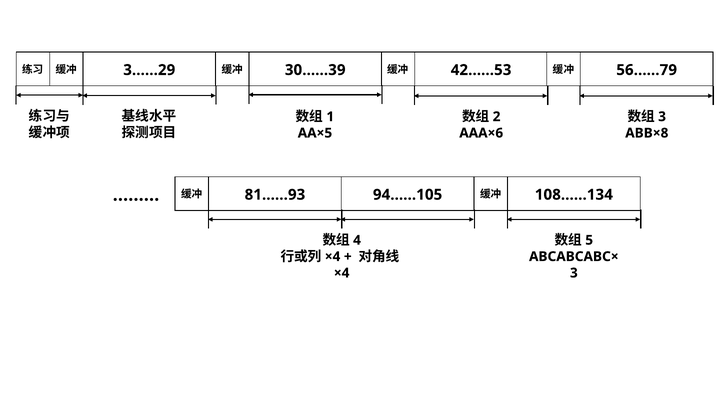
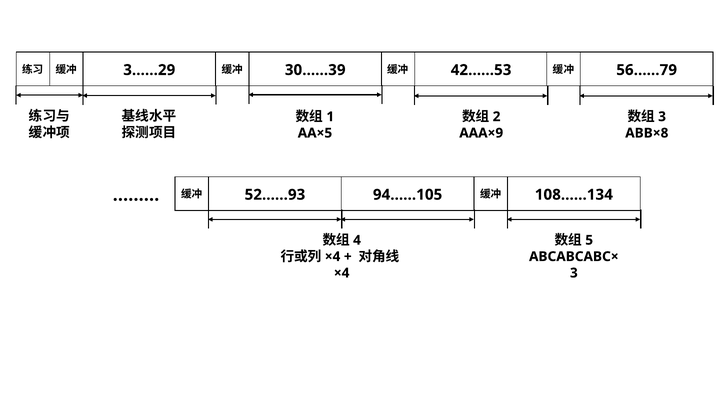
AAA×6: AAA×6 -> AAA×9 (481, 133)
81……93: 81……93 -> 52……93 (275, 194)
